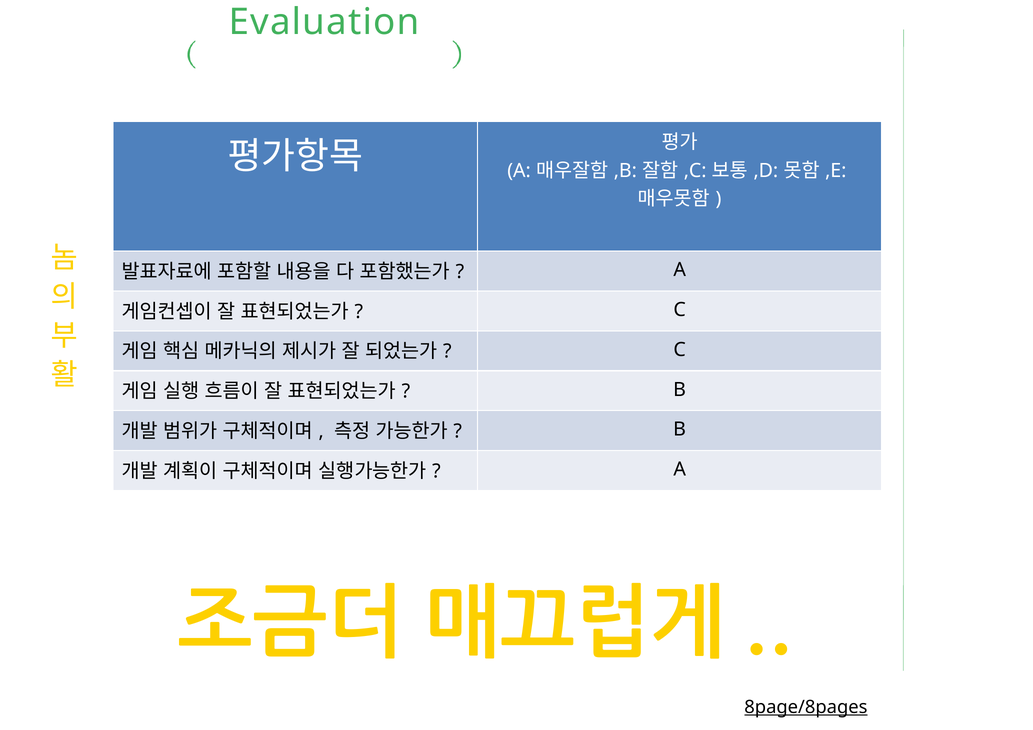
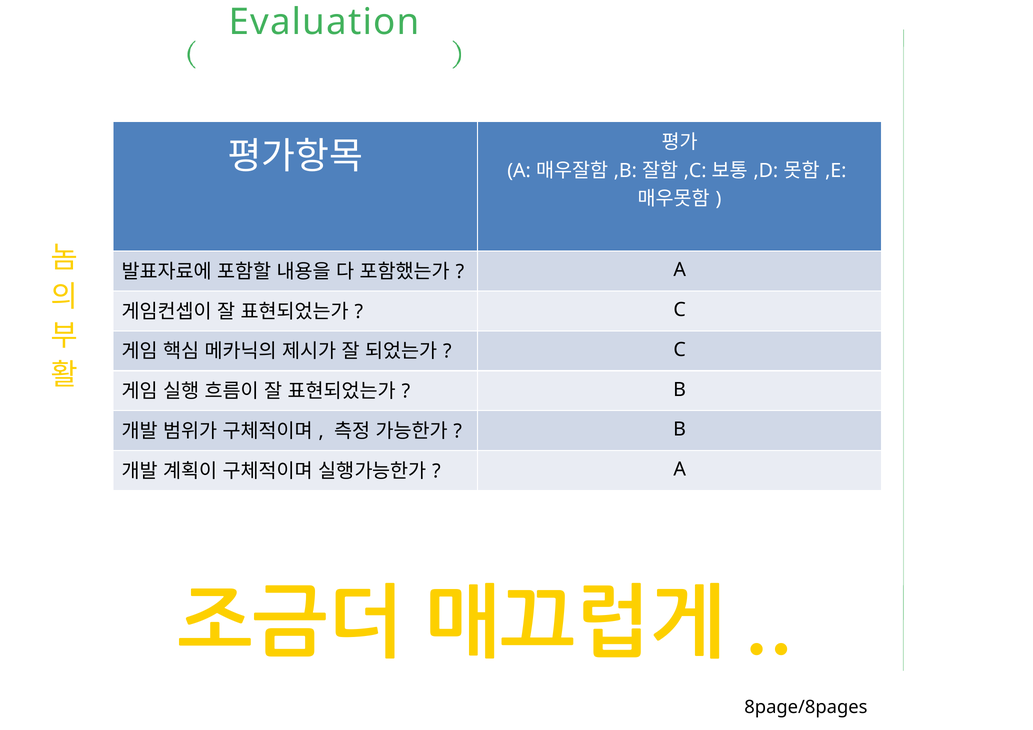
8page/8pages underline: present -> none (806, 707)
